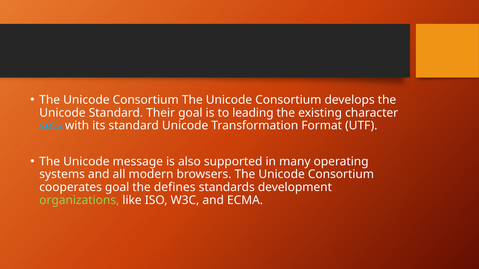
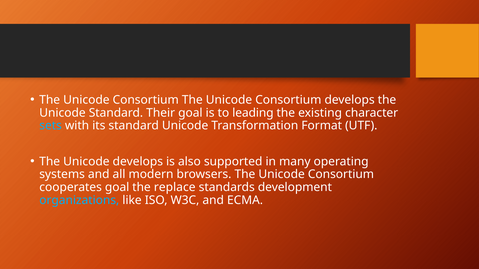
Unicode message: message -> develops (138, 162)
defines: defines -> replace (175, 188)
organizations colour: light green -> light blue (79, 200)
